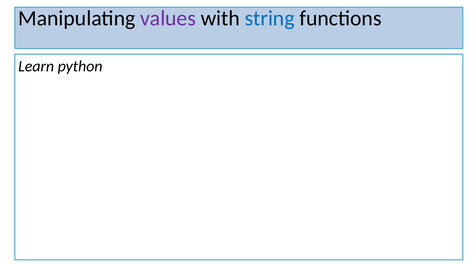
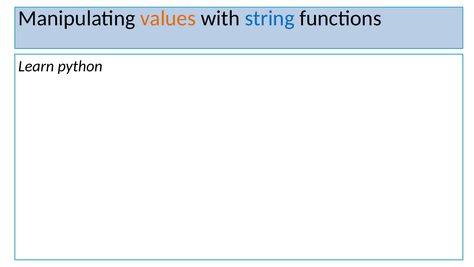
values colour: purple -> orange (168, 18)
